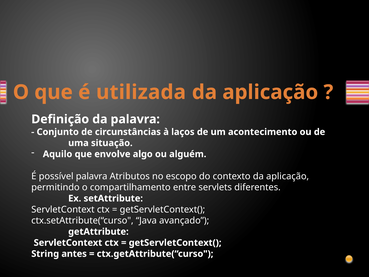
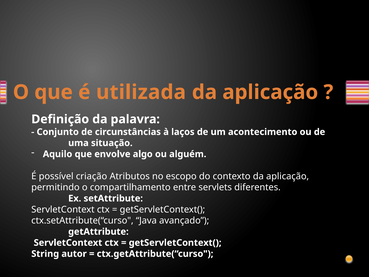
possível palavra: palavra -> criação (92, 176)
antes: antes -> autor (74, 254)
